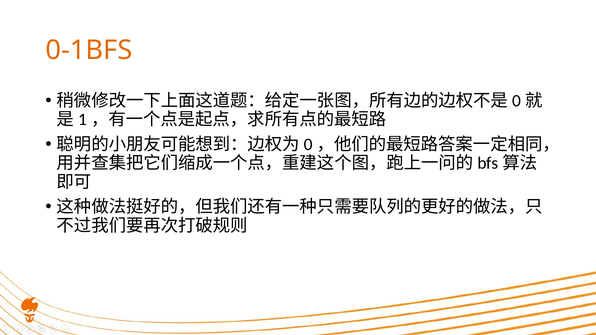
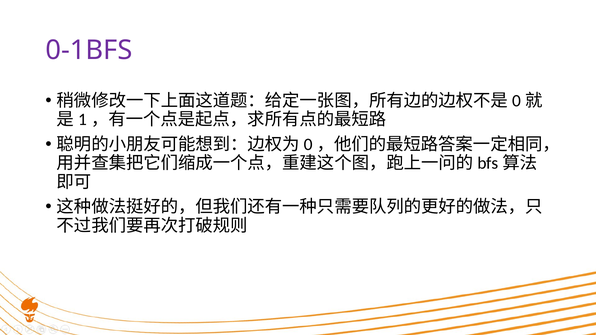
0-1BFS colour: orange -> purple (89, 50)
